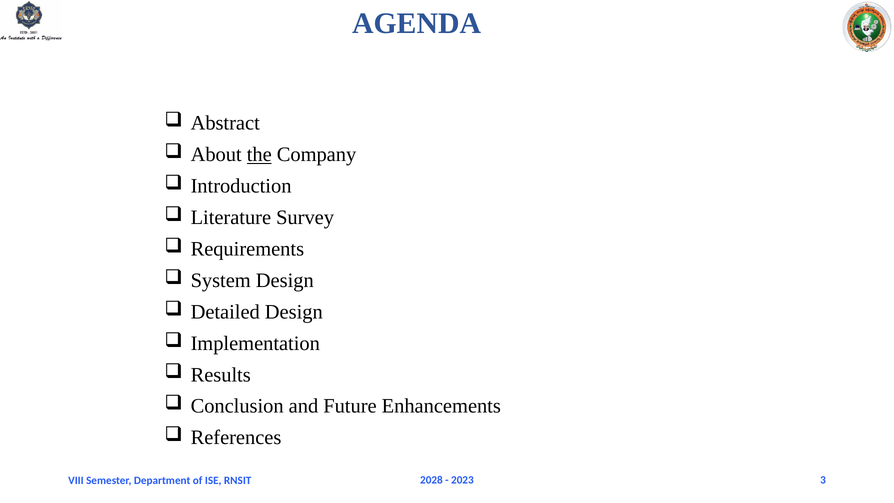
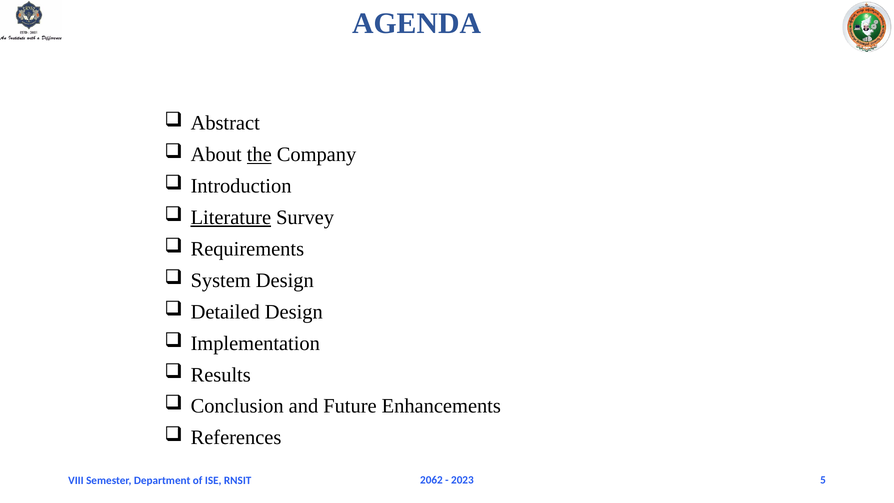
Literature underline: none -> present (231, 217)
2028: 2028 -> 2062 (431, 480)
3: 3 -> 5 (823, 480)
